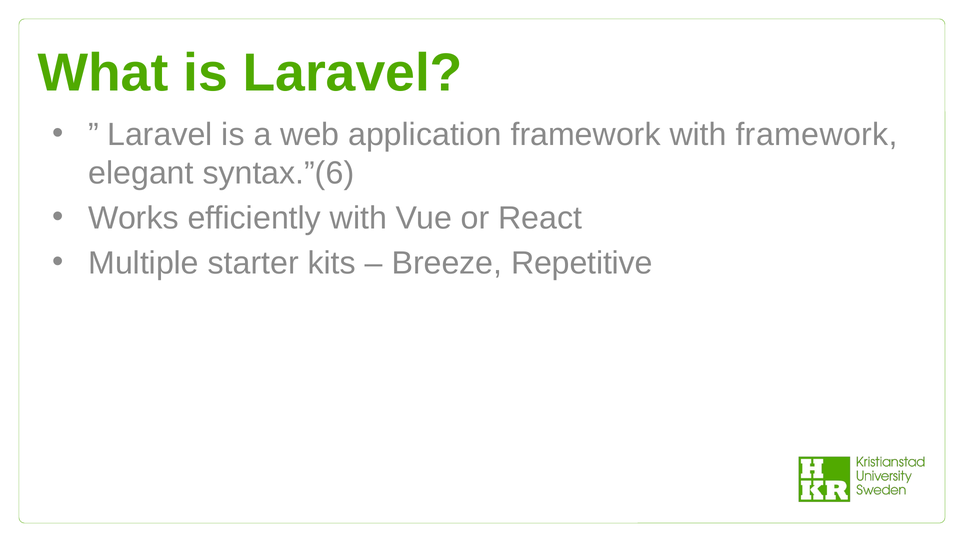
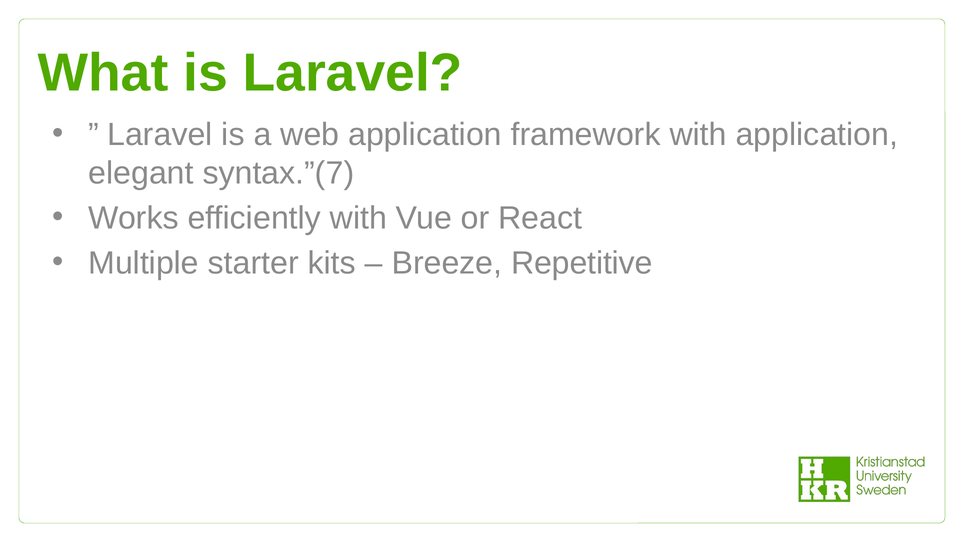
with framework: framework -> application (817, 135)
syntax.”(6: syntax.”(6 -> syntax.”(7 (278, 173)
